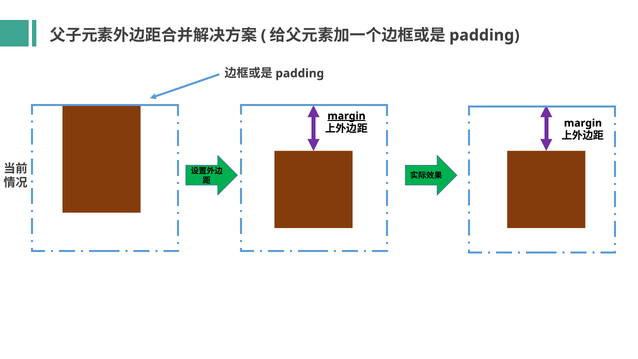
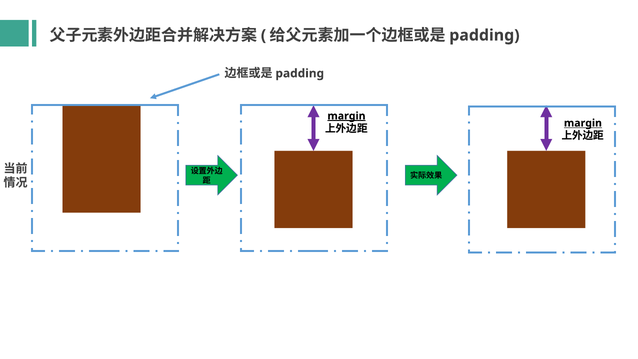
margin underline: none -> present (583, 123)
